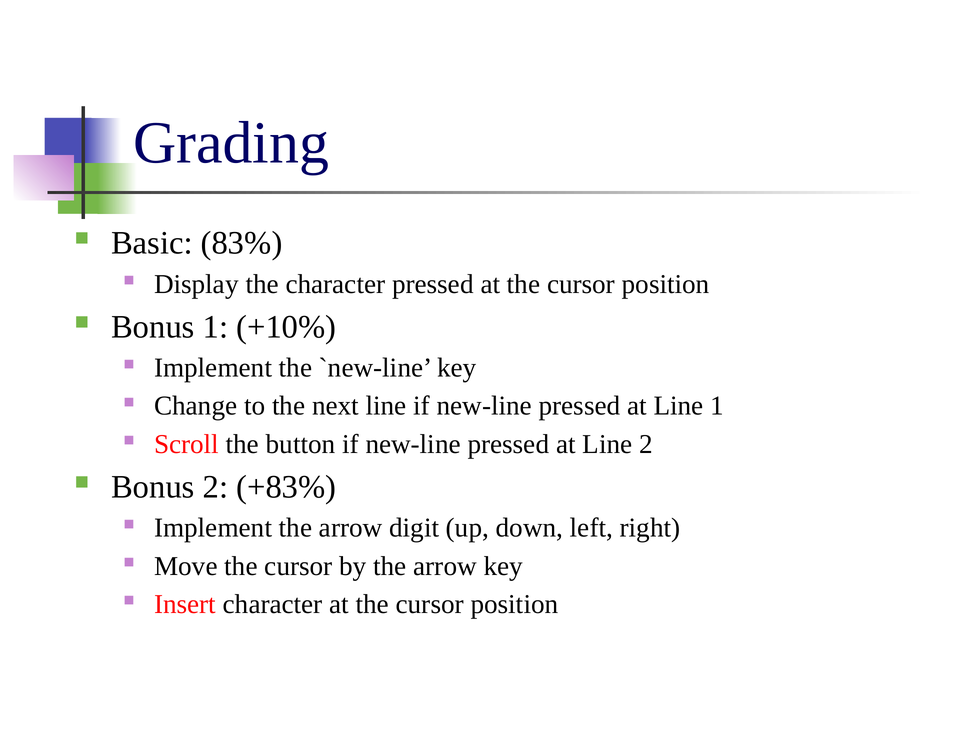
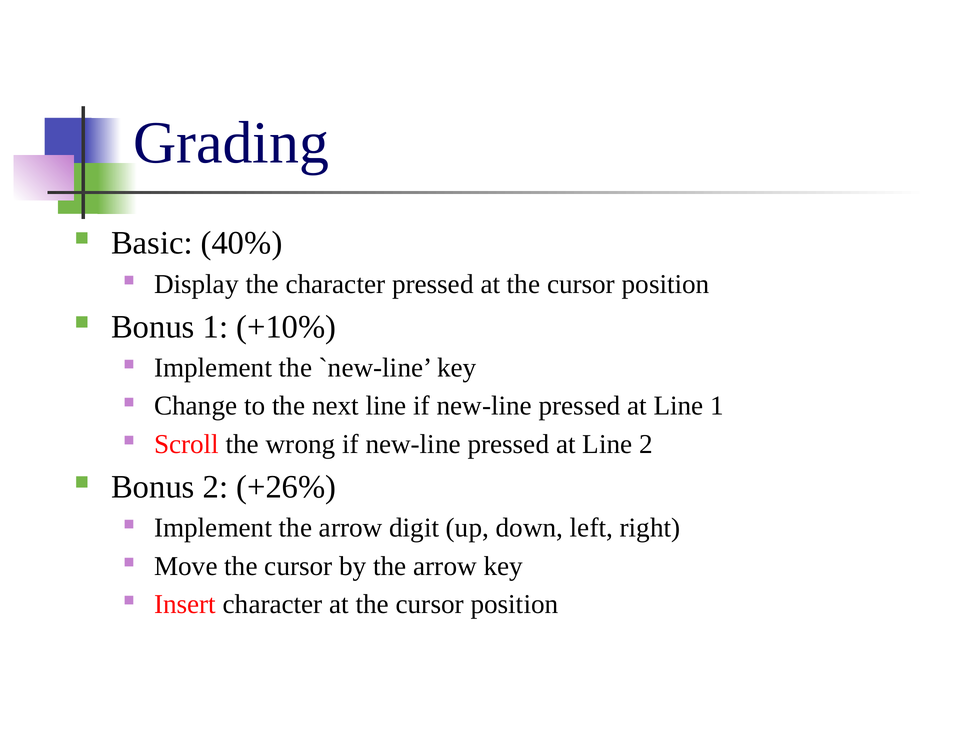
83%: 83% -> 40% (242, 243)
button: button -> wrong (301, 444)
+83%: +83% -> +26% (286, 486)
